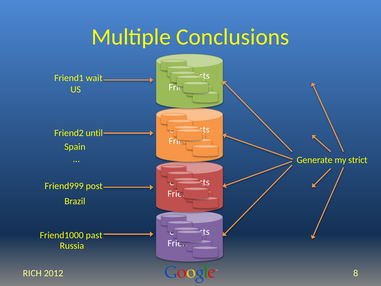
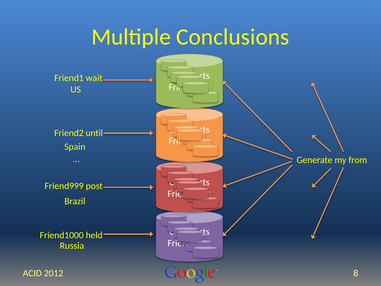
strict: strict -> from (358, 160)
past: past -> held (94, 235)
RICH: RICH -> ACID (32, 273)
